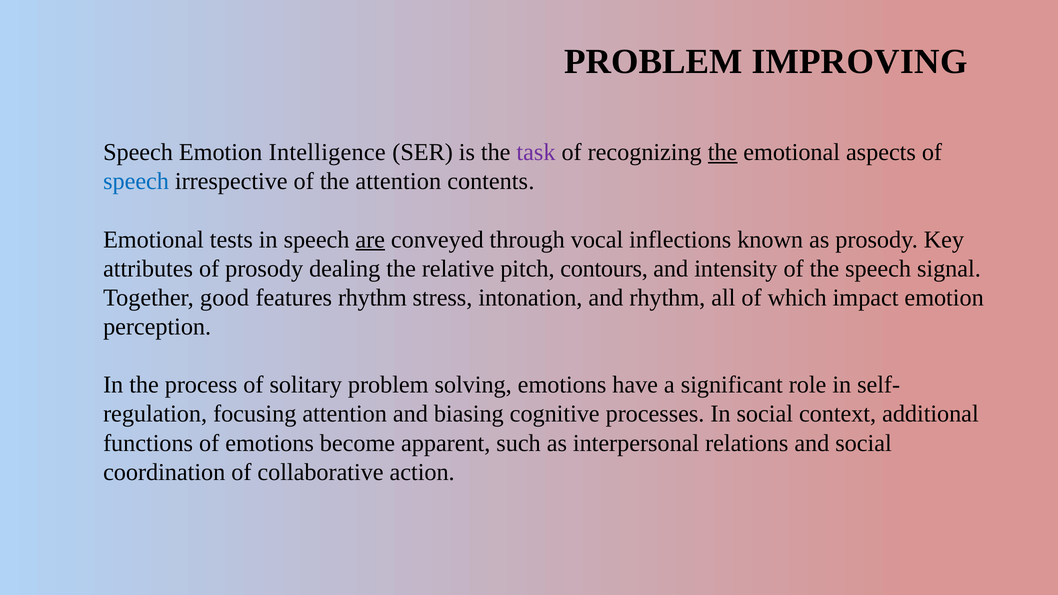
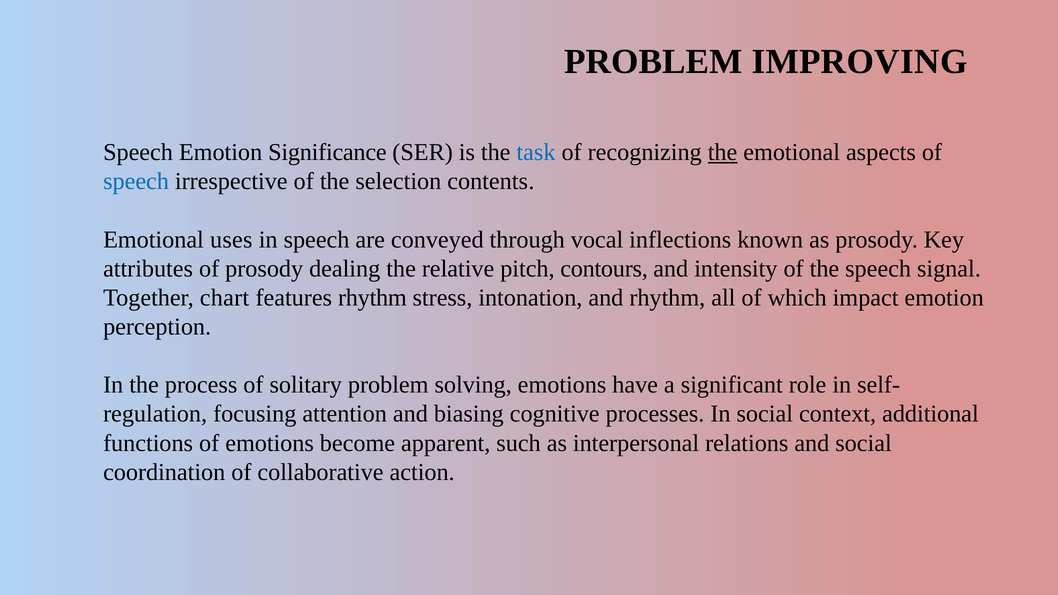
Intelligence: Intelligence -> Significance (327, 152)
task colour: purple -> blue (536, 152)
the attention: attention -> selection (398, 181)
tests: tests -> uses (231, 240)
are underline: present -> none (370, 240)
good: good -> chart (224, 298)
